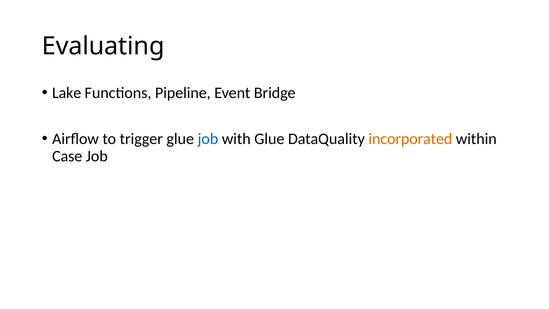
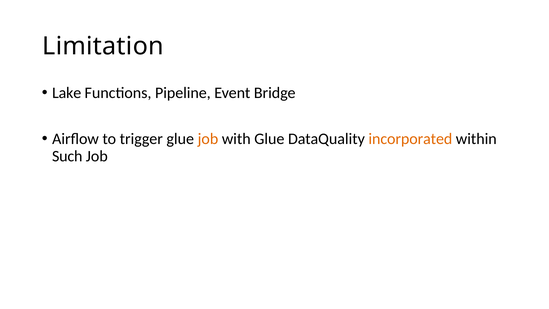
Evaluating: Evaluating -> Limitation (103, 46)
job colour: blue -> orange (208, 139)
Case: Case -> Such (67, 156)
